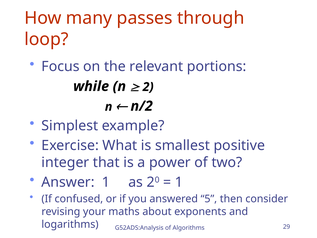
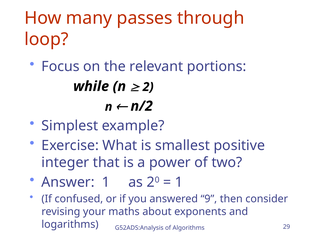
5: 5 -> 9 (209, 199)
